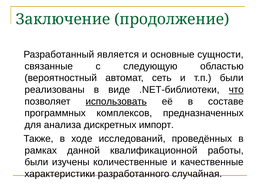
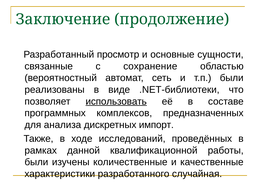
является: является -> просмотр (118, 55)
следующую: следующую -> сохранение (150, 66)
что underline: present -> none (236, 90)
